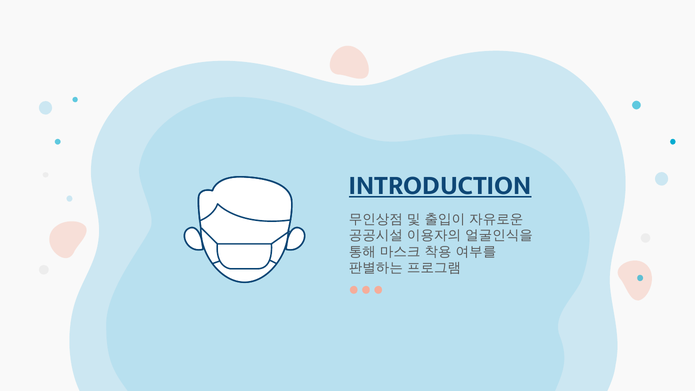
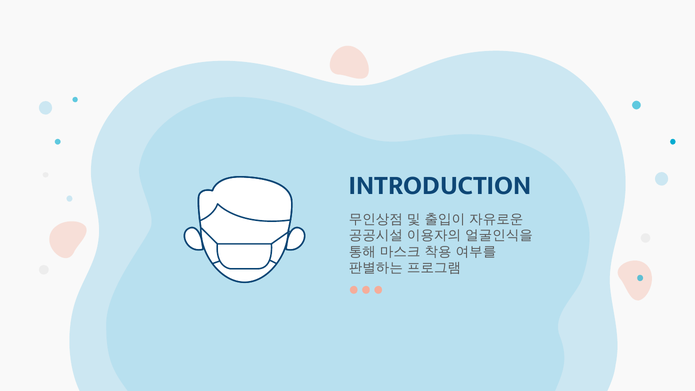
INTRODUCTION underline: present -> none (440, 185)
